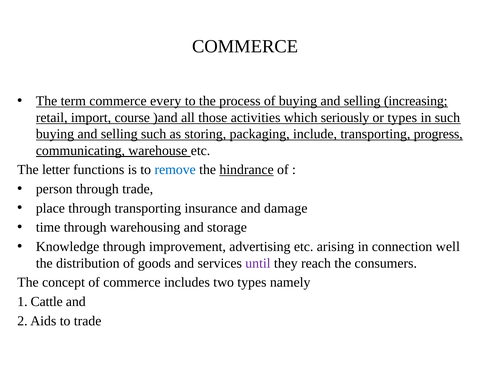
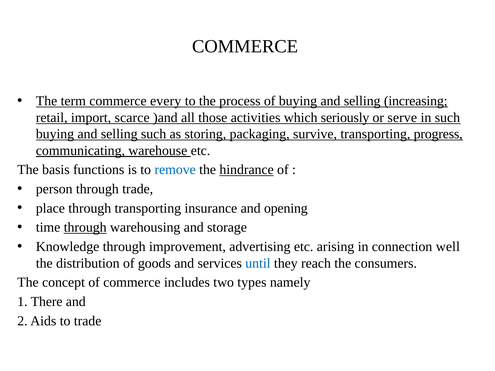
course: course -> scarce (132, 118)
or types: types -> serve (402, 118)
include: include -> survive (315, 134)
letter: letter -> basis (56, 170)
damage: damage -> opening (286, 208)
through underline: none -> present (85, 228)
until colour: purple -> blue (258, 263)
Cattle: Cattle -> There (47, 302)
